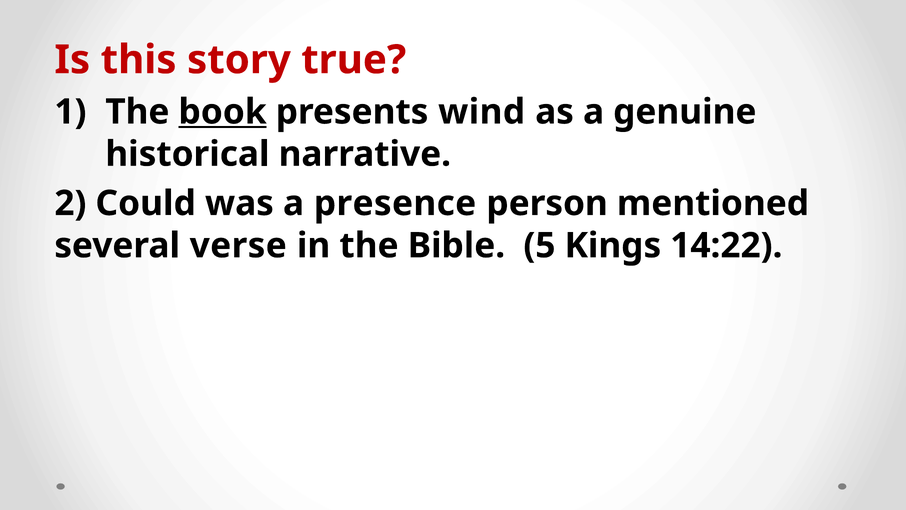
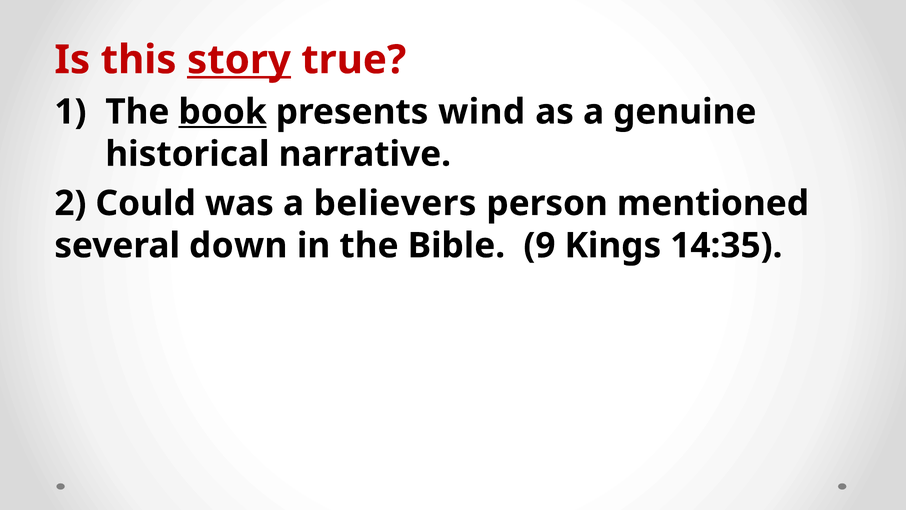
story underline: none -> present (239, 60)
presence: presence -> believers (395, 203)
verse: verse -> down (238, 245)
5: 5 -> 9 (539, 245)
14:22: 14:22 -> 14:35 (726, 245)
